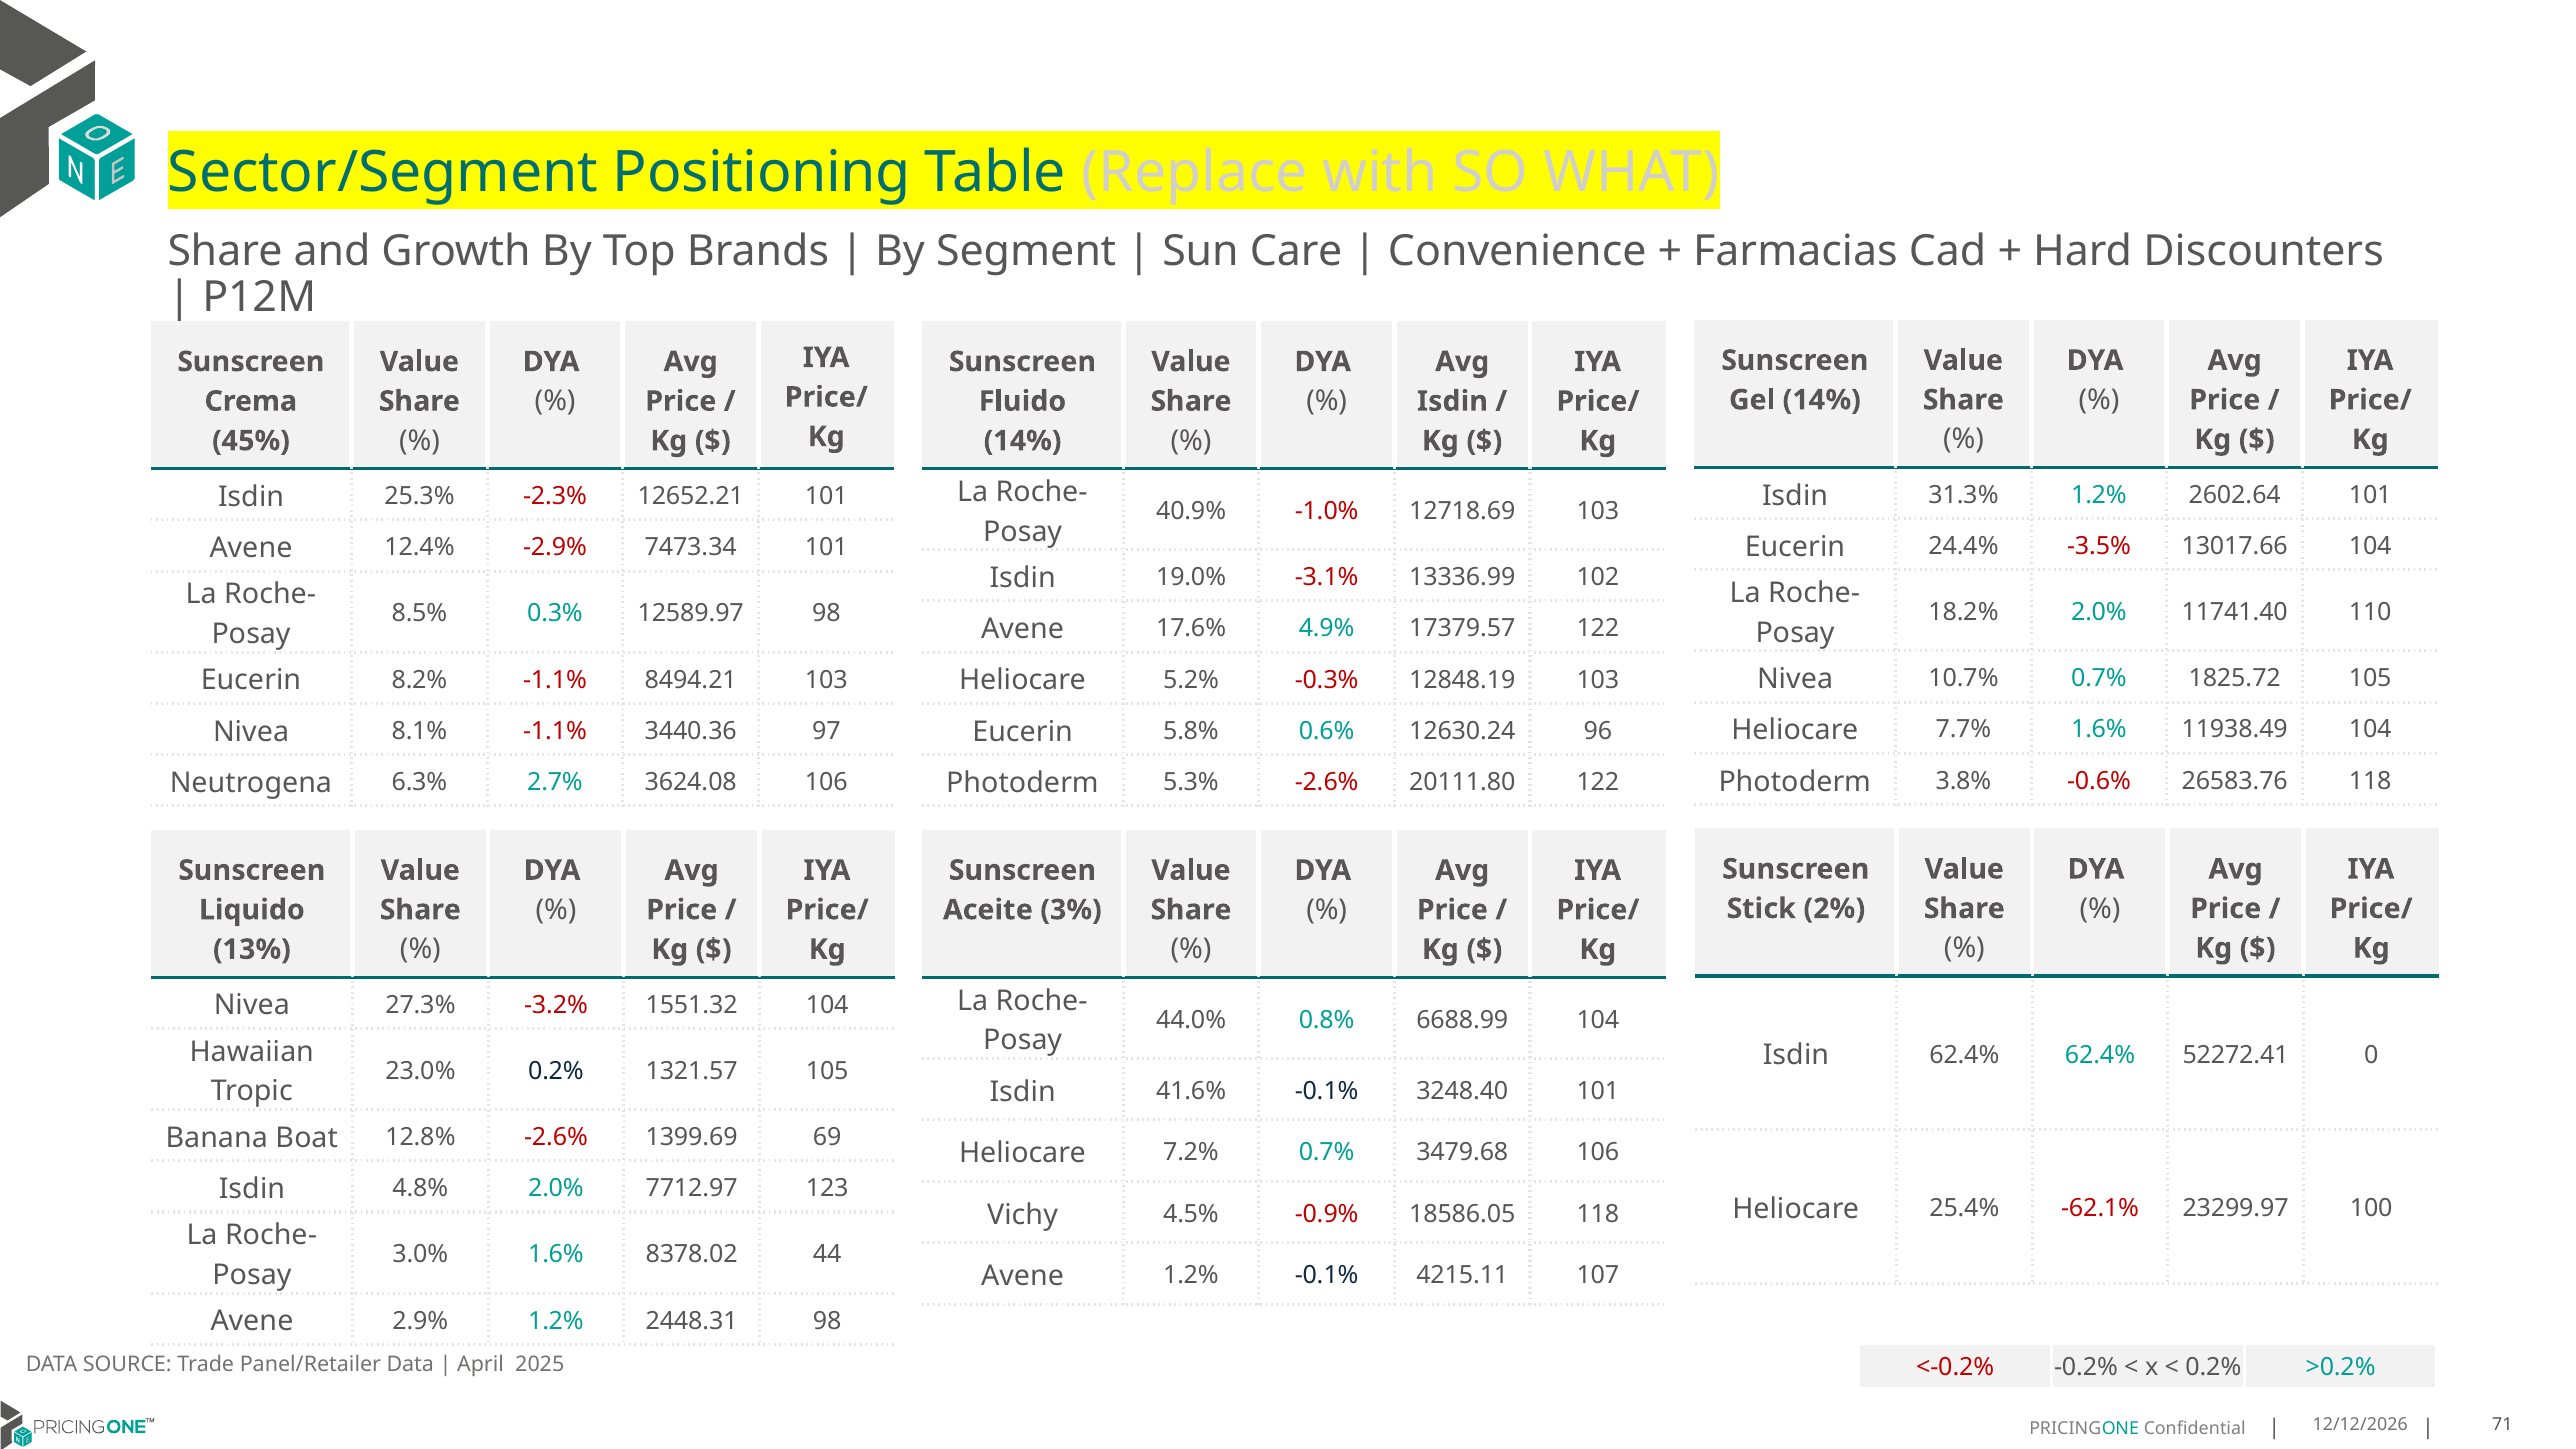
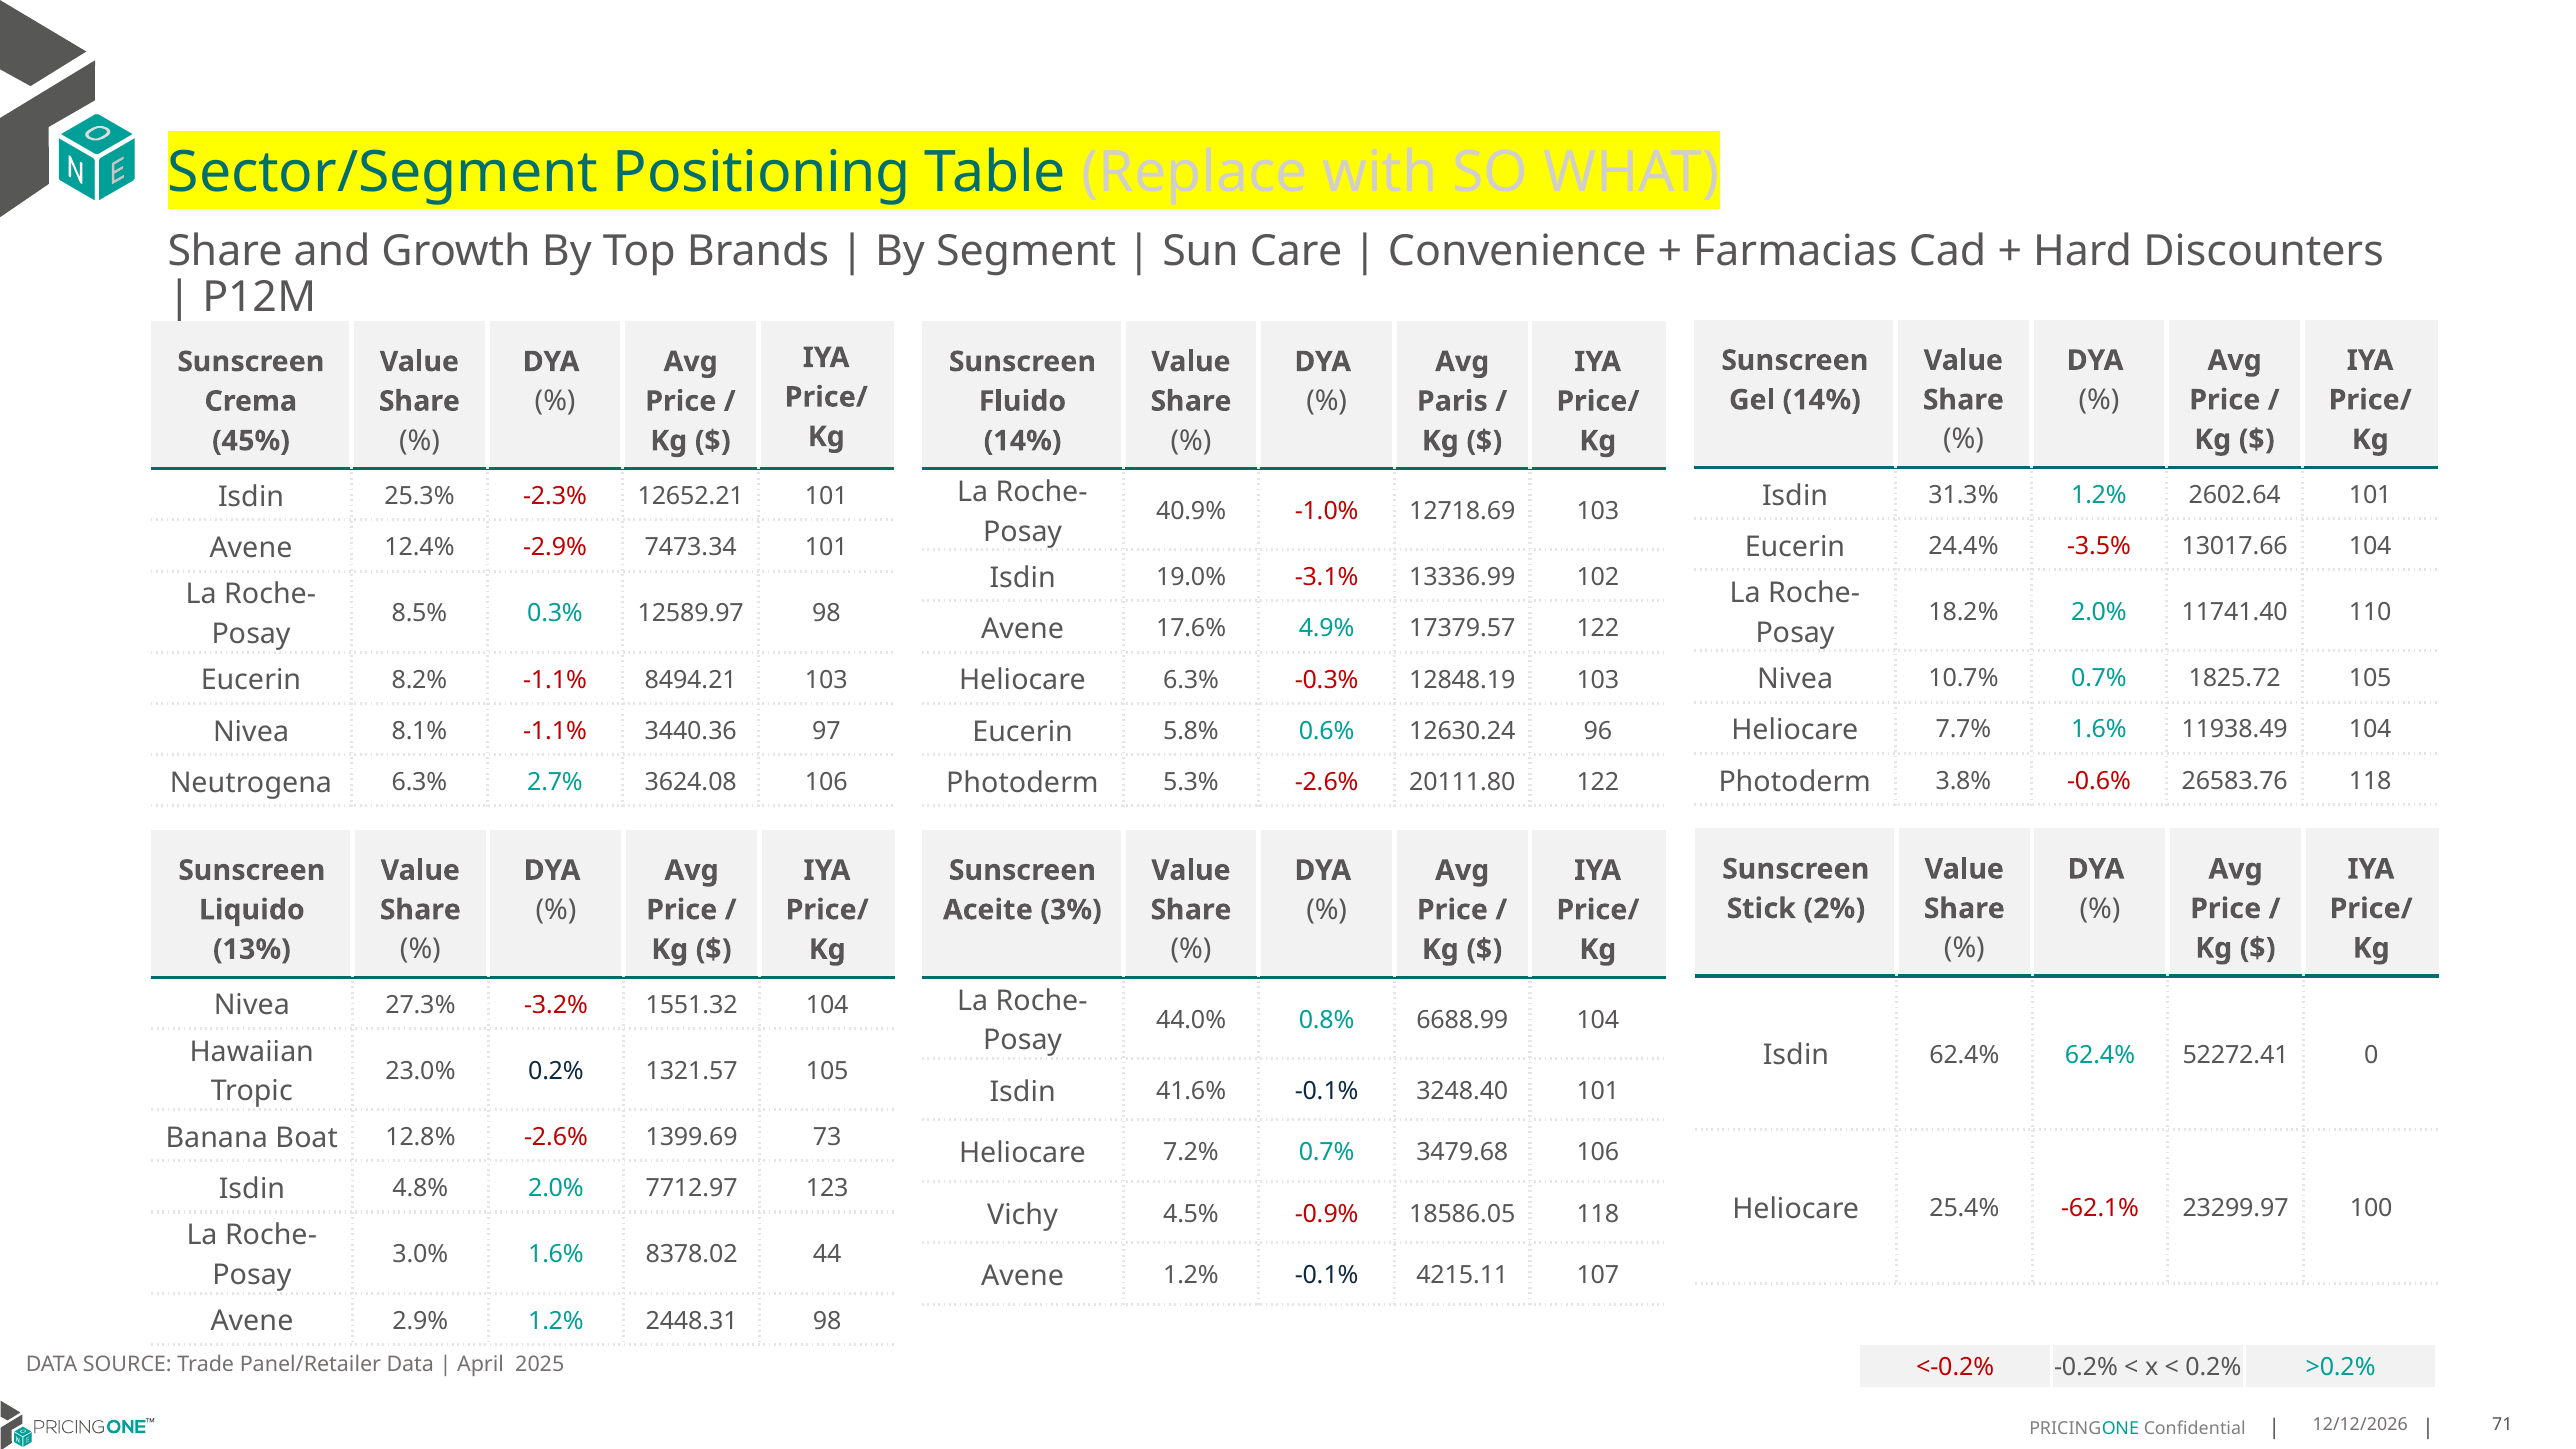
Isdin: Isdin -> Paris (1452, 401)
Heliocare 5.2%: 5.2% -> 6.3% (1191, 680)
69: 69 -> 73 (827, 1137)
